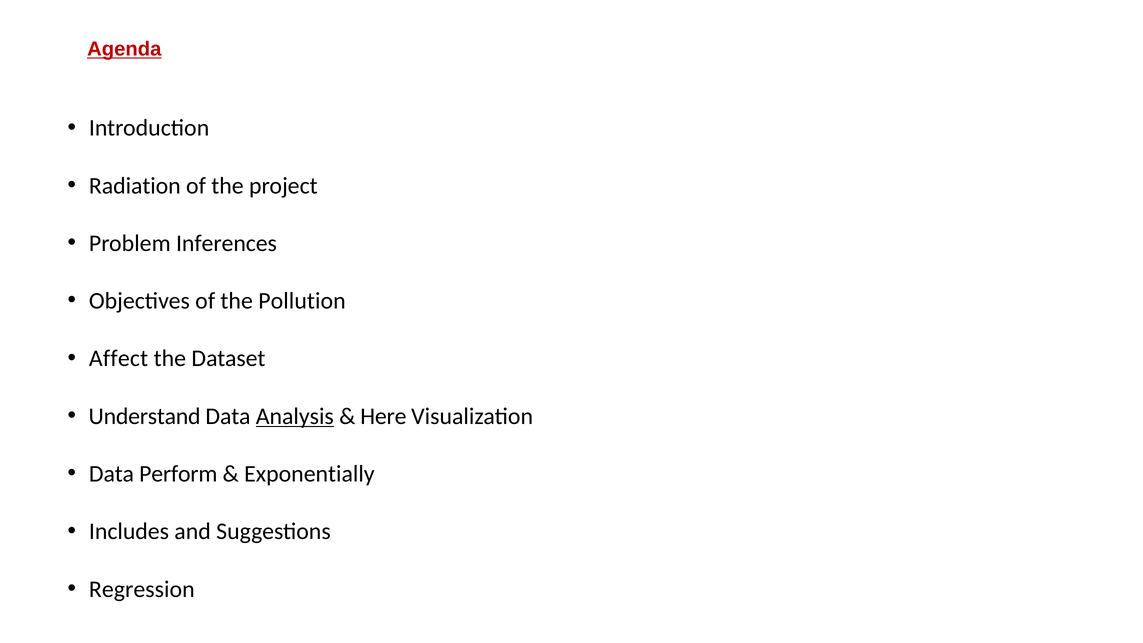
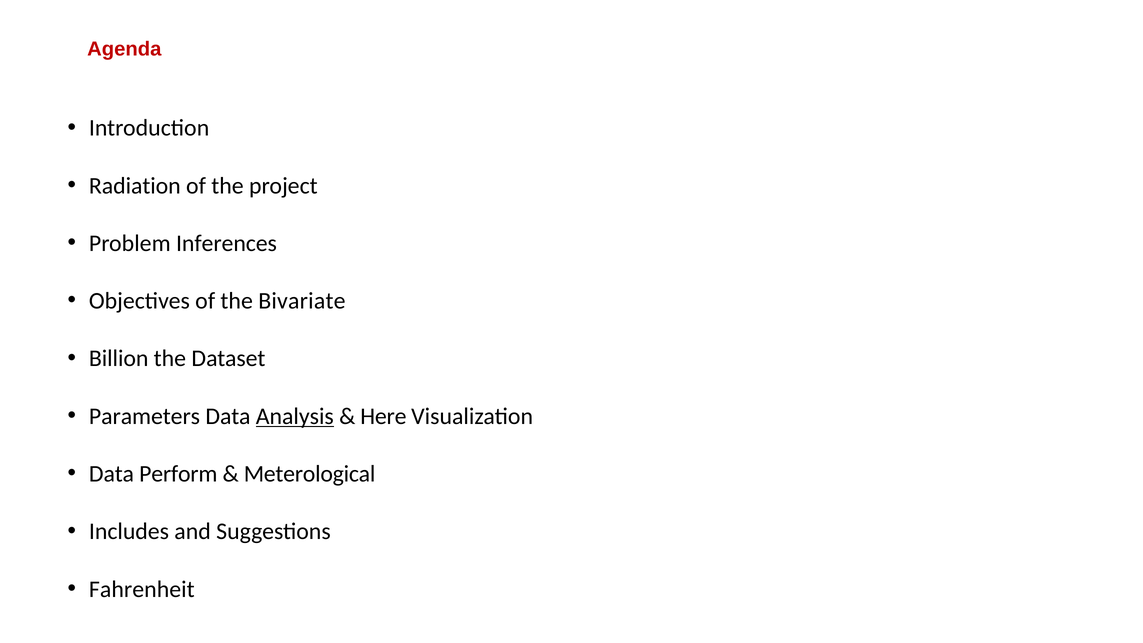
Agenda underline: present -> none (124, 49)
Pollution: Pollution -> Bivariate (302, 301)
Affect: Affect -> Billion (119, 359)
Understand: Understand -> Parameters (145, 416)
Exponentially: Exponentially -> Meterological (310, 474)
Regression: Regression -> Fahrenheit (142, 589)
